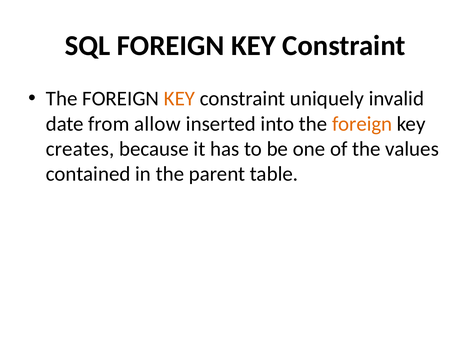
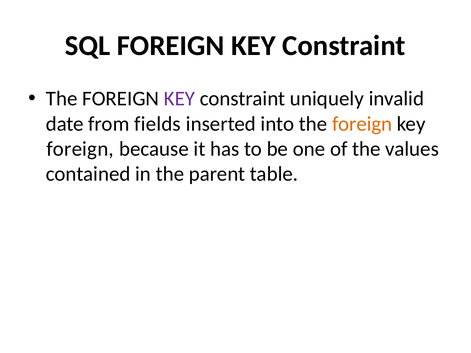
KEY colour: orange -> purple (180, 99)
allow: allow -> fields (158, 124)
creates: creates -> foreign (80, 149)
